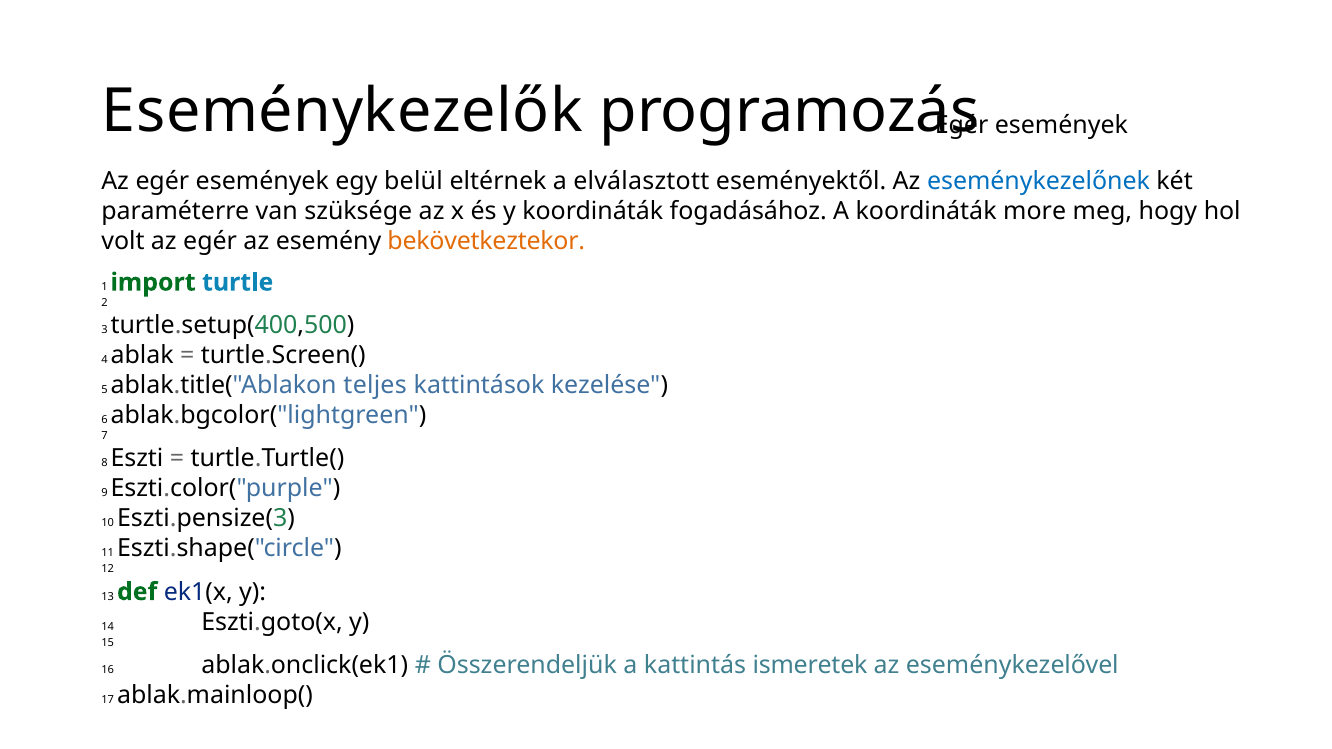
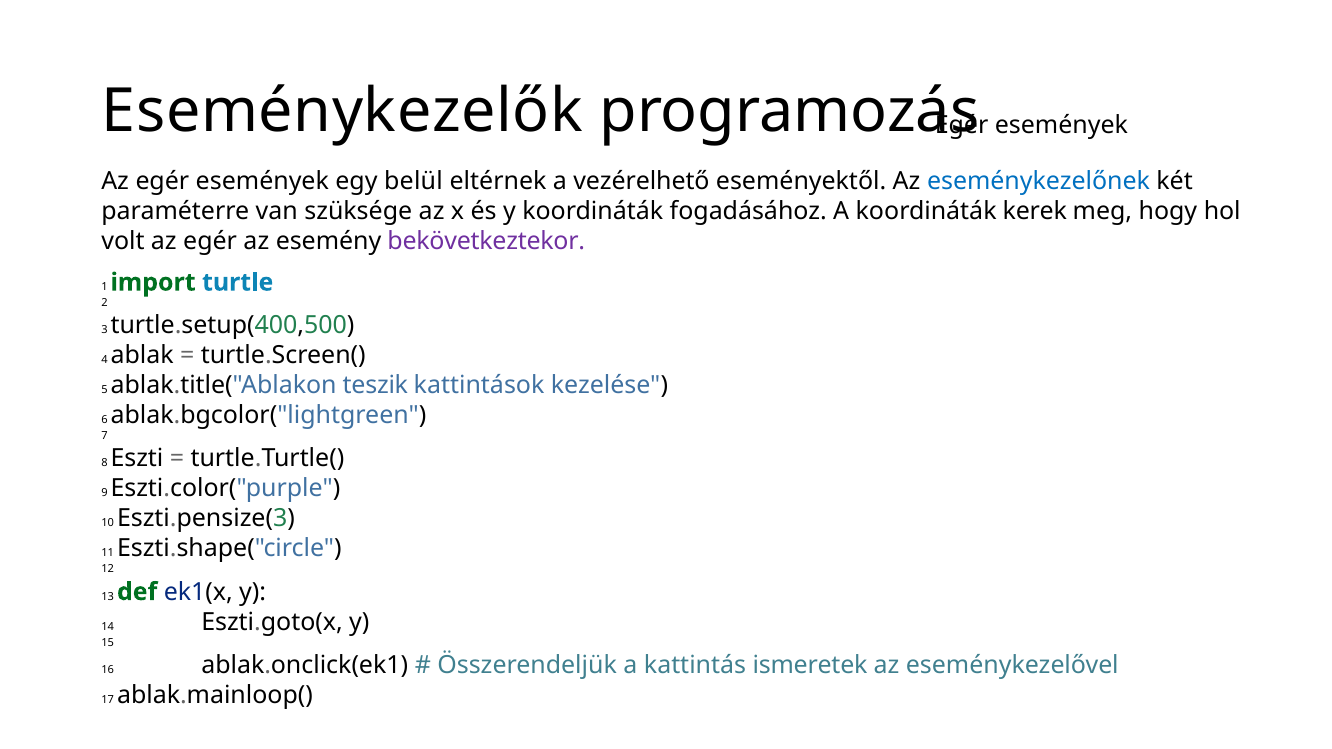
elválasztott: elválasztott -> vezérelhető (641, 182)
more: more -> kerek (1035, 211)
bekövetkeztekor colour: orange -> purple (486, 241)
teljes: teljes -> teszik (375, 386)
